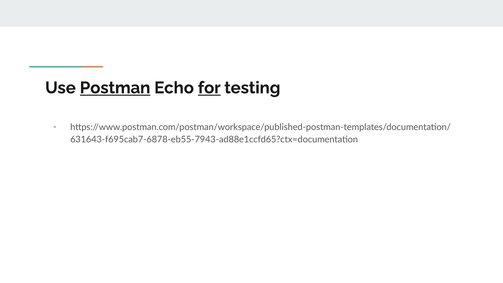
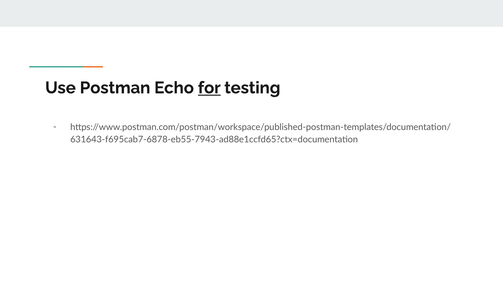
Postman underline: present -> none (115, 88)
